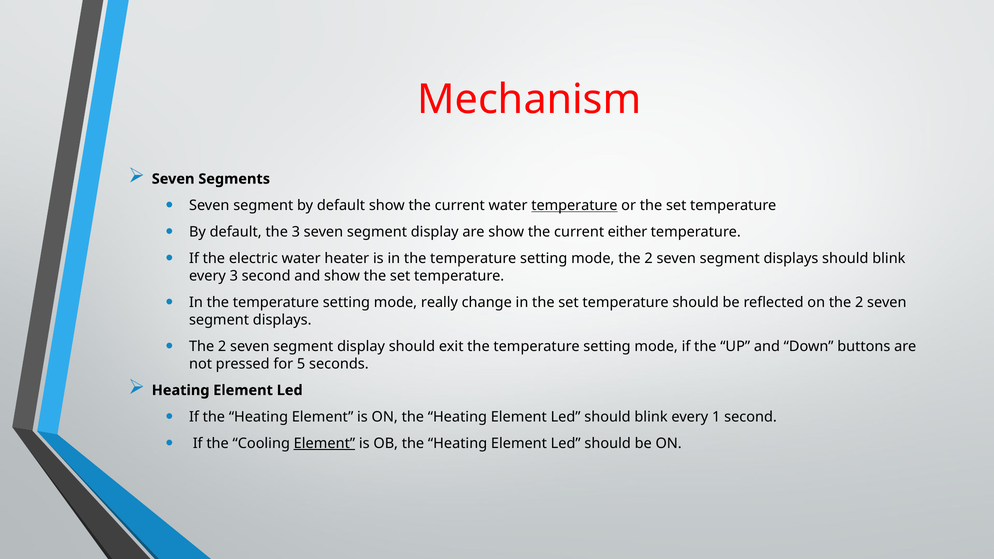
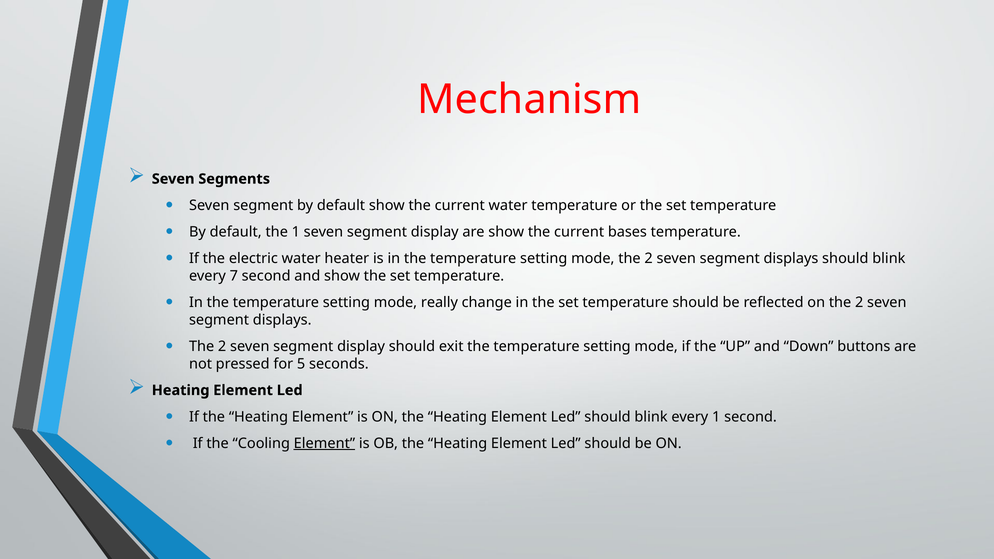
temperature underline: present -> none (574, 206)
the 3: 3 -> 1 (296, 232)
either: either -> bases (627, 232)
every 3: 3 -> 7 (234, 276)
